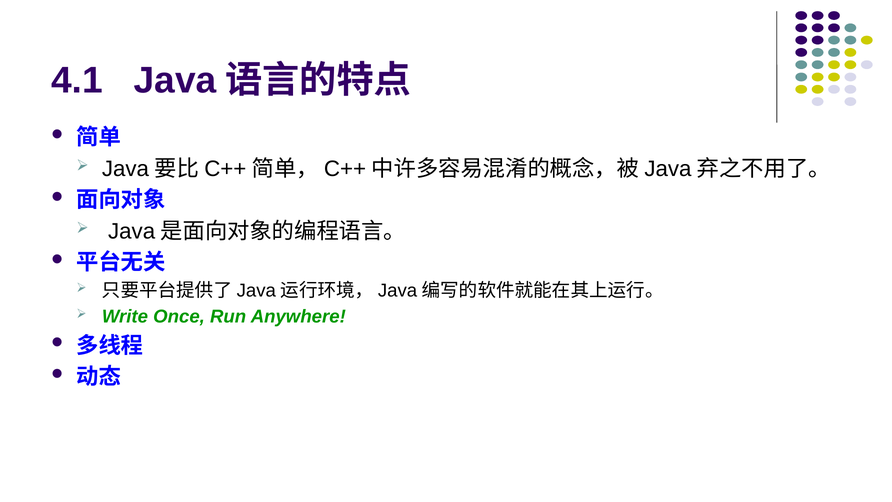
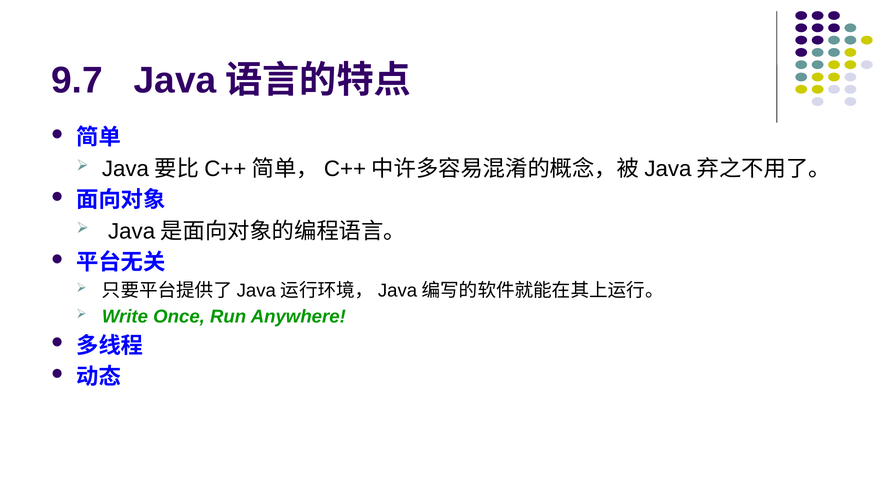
4.1: 4.1 -> 9.7 (77, 81)
